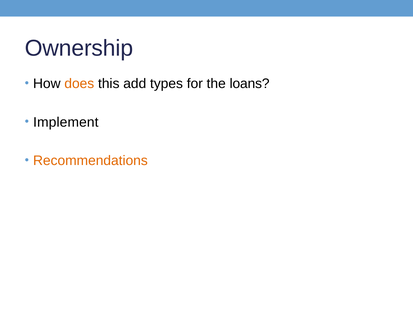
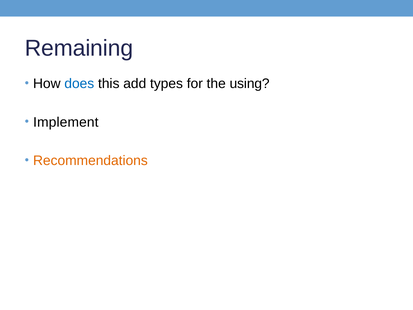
Ownership: Ownership -> Remaining (79, 48)
does colour: orange -> blue (79, 84)
loans: loans -> using (250, 84)
